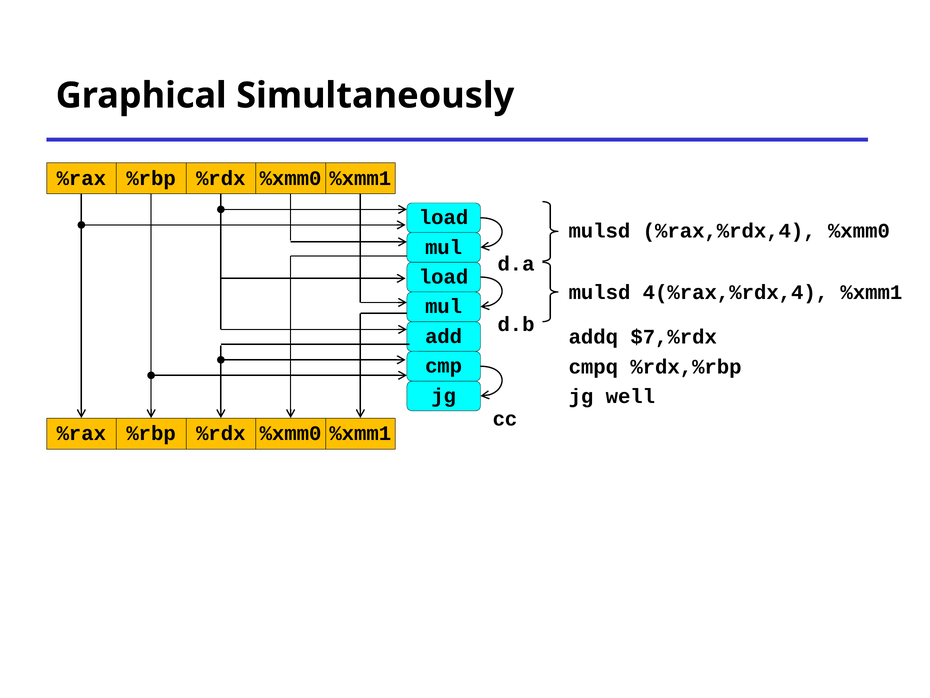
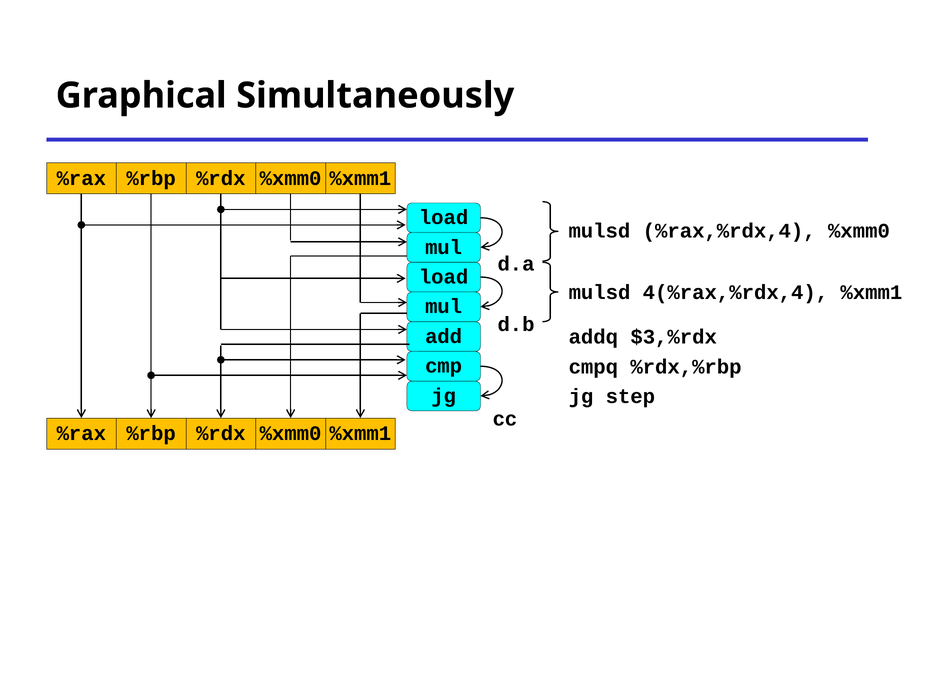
$7,%rdx: $7,%rdx -> $3,%rdx (674, 337)
well: well -> step (630, 396)
